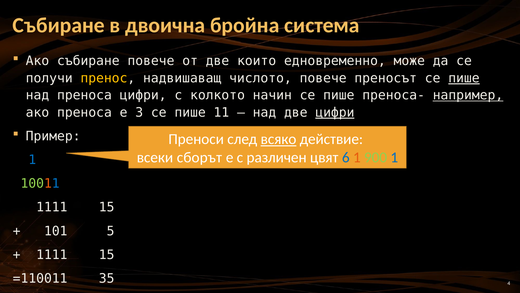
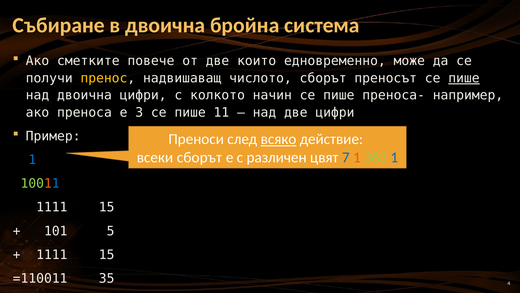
Ако събиране: събиране -> сметките (88, 61)
числото повече: повече -> сборът (323, 78)
над преноса: преноса -> двоична (84, 95)
например underline: present -> none (468, 95)
цифри underline: present -> none (335, 112)
6: 6 -> 7 (346, 157)
900: 900 -> 363 (376, 157)
